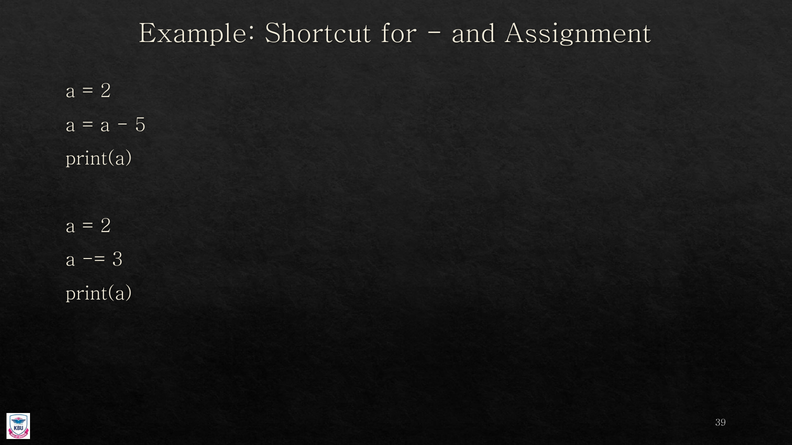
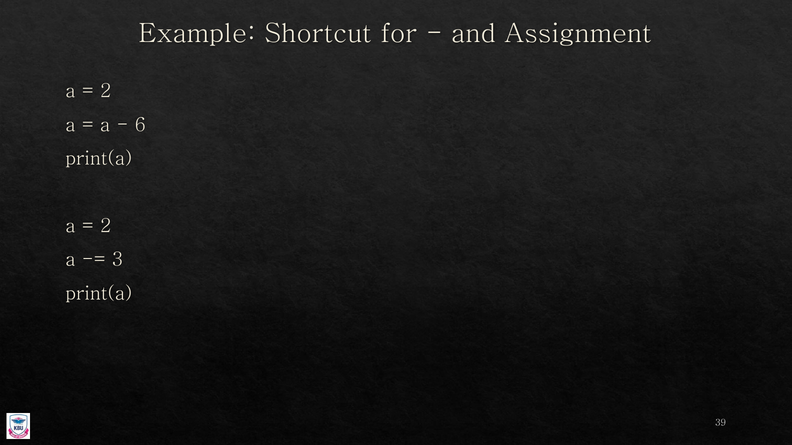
5: 5 -> 6 (140, 125)
